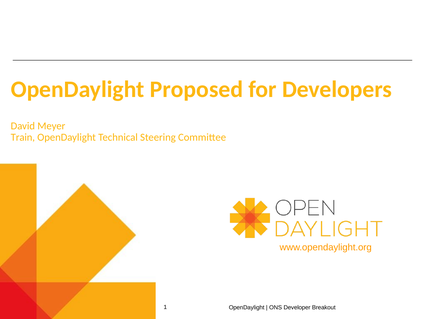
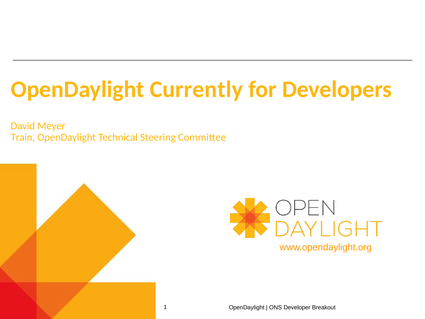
Proposed: Proposed -> Currently (196, 89)
